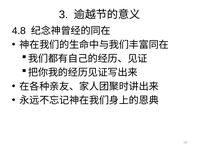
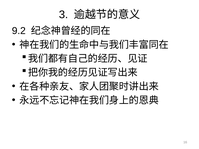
4.8: 4.8 -> 9.2 (19, 31)
